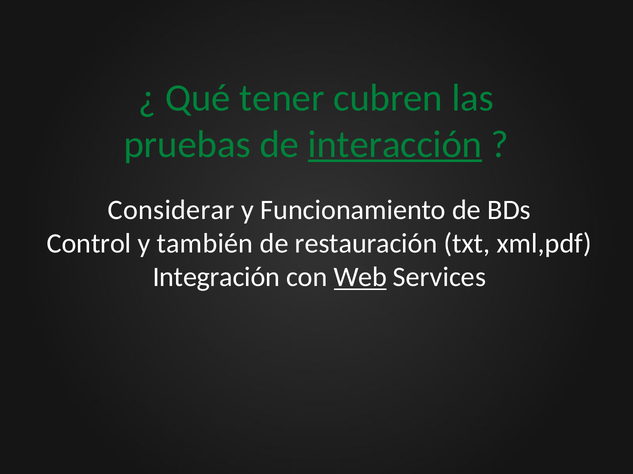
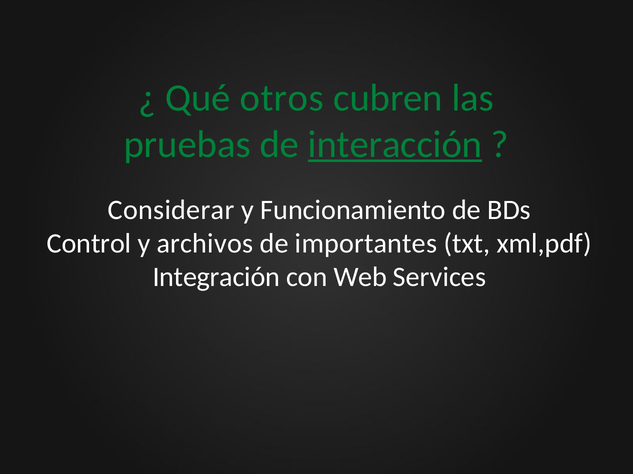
tener: tener -> otros (282, 98)
también: también -> archivos (205, 244)
restauración: restauración -> importantes (366, 244)
Web underline: present -> none (360, 278)
